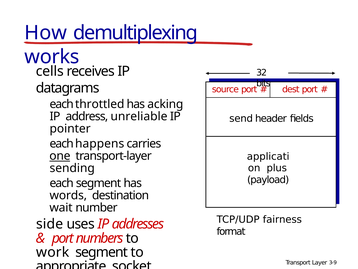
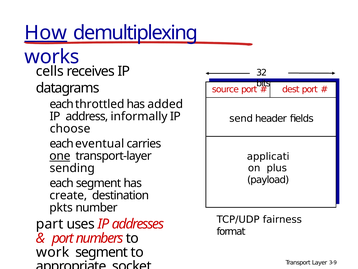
How underline: none -> present (46, 33)
acking: acking -> added (165, 104)
unreliable: unreliable -> informally (139, 116)
pointer: pointer -> choose (70, 128)
happens: happens -> eventual (100, 143)
words: words -> create (68, 195)
wait: wait -> pkts (61, 207)
side: side -> part (50, 224)
